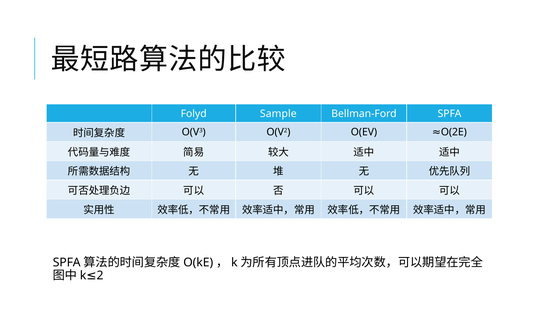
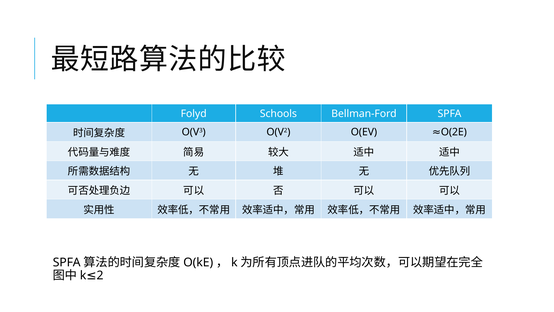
Sample: Sample -> Schools (278, 114)
